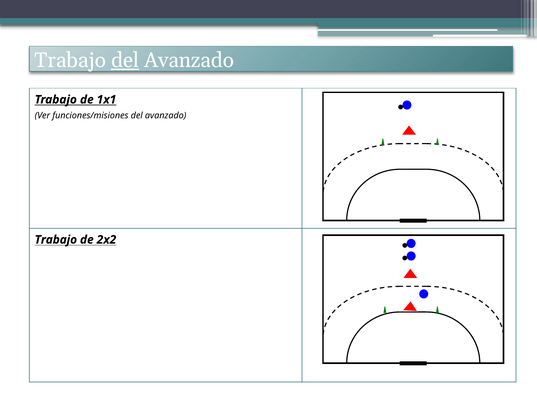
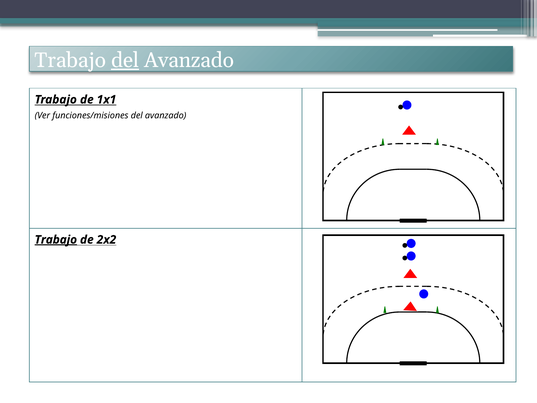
Trabajo underline: none -> present (56, 240)
